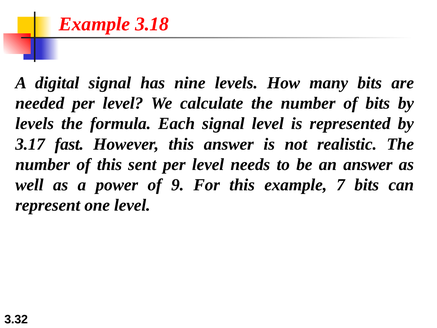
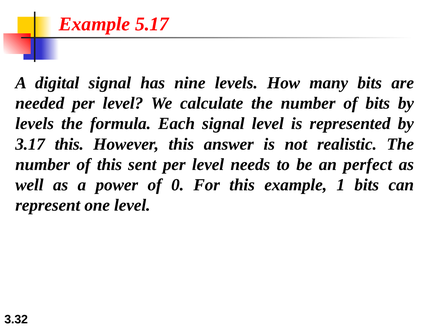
3.18: 3.18 -> 5.17 (152, 24)
3.17 fast: fast -> this (69, 144)
an answer: answer -> perfect (368, 164)
9: 9 -> 0 (178, 185)
7: 7 -> 1 (341, 185)
